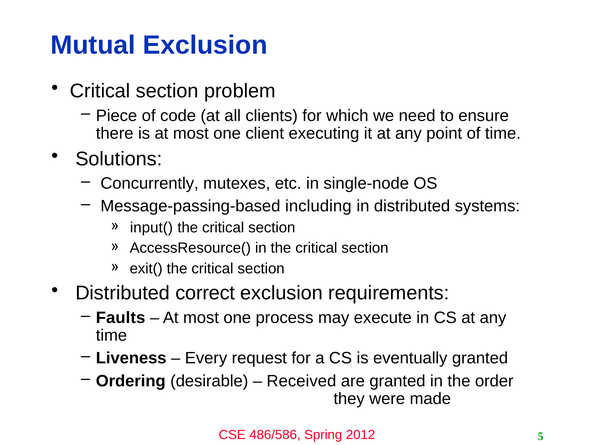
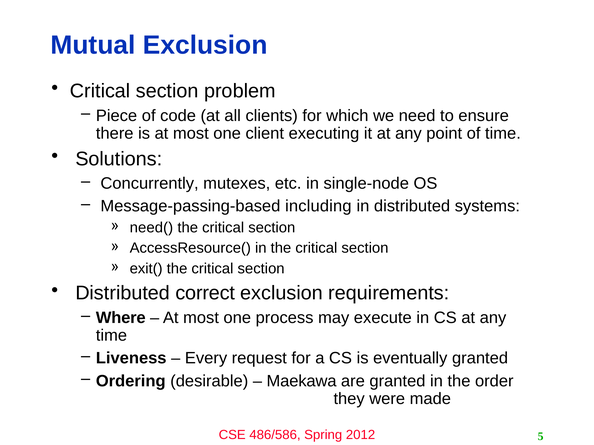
input(: input( -> need( (151, 228)
Faults: Faults -> Where (121, 318)
Received: Received -> Maekawa (302, 381)
